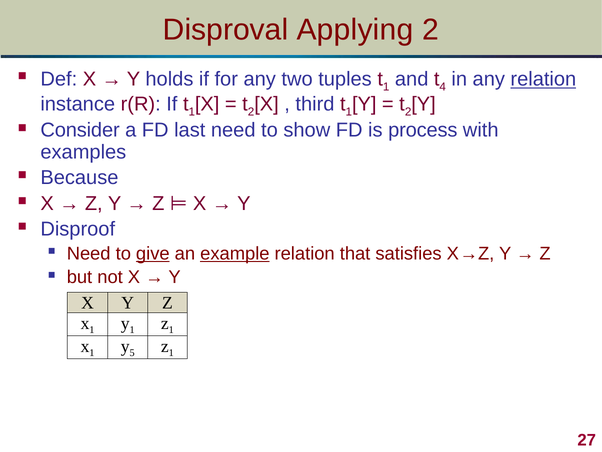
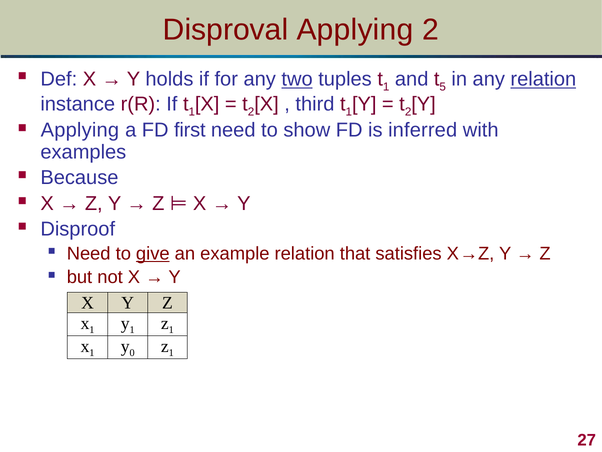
two underline: none -> present (297, 79)
4: 4 -> 5 (443, 87)
Consider: Consider -> Applying (80, 130)
last: last -> first (190, 130)
process: process -> inferred (423, 130)
example underline: present -> none (235, 253)
5: 5 -> 0 (132, 353)
